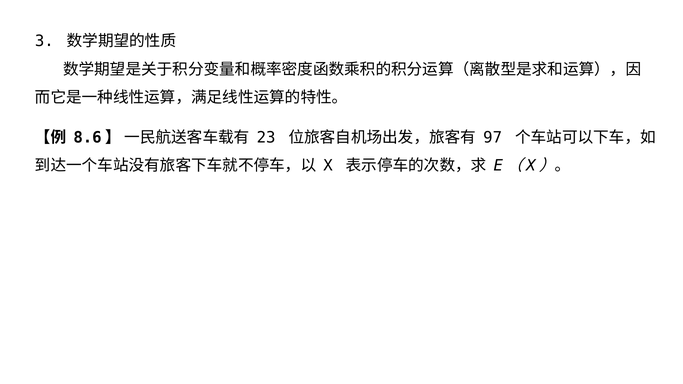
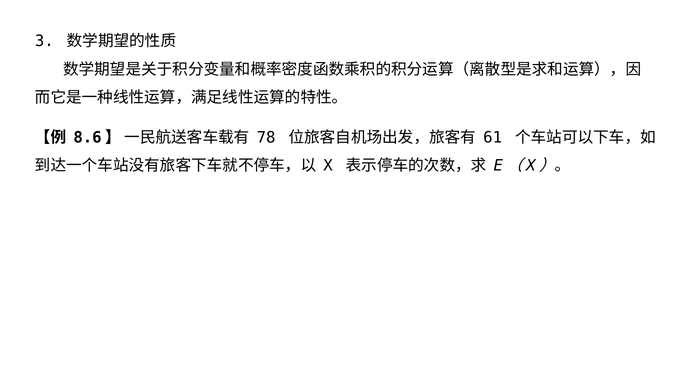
23: 23 -> 78 (266, 138)
97: 97 -> 61 (493, 138)
